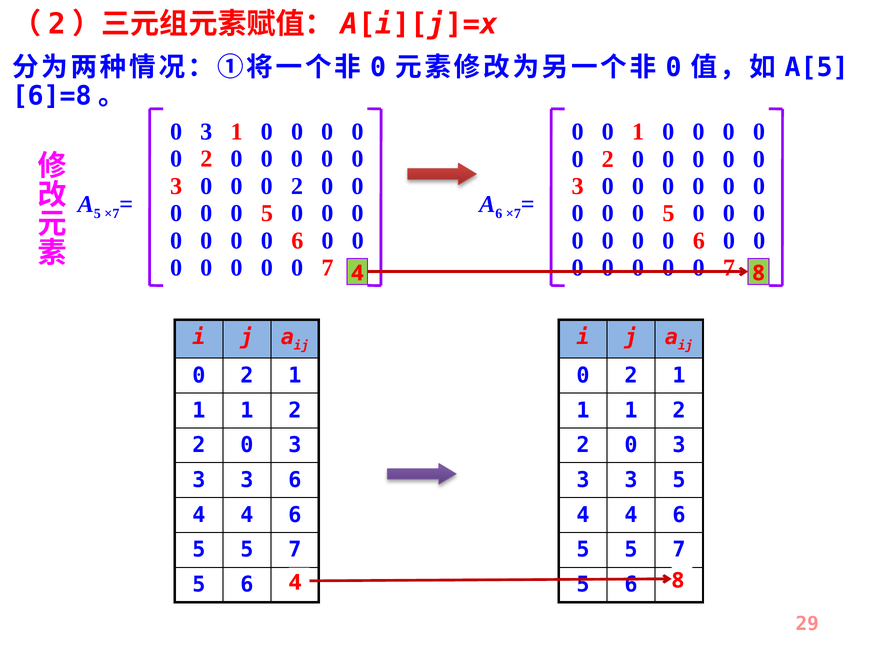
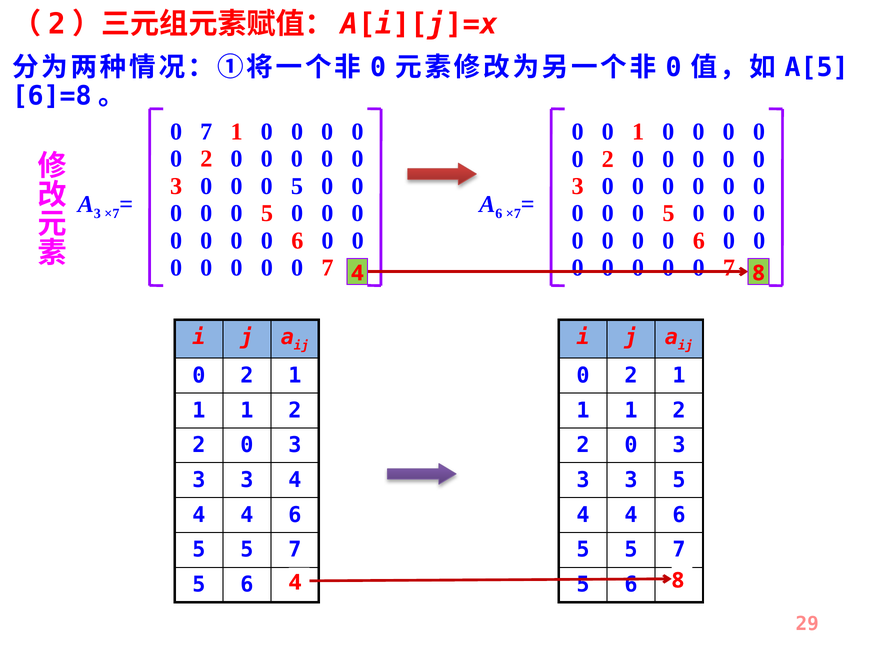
3: 3 -> 7 (206, 132)
2: 2 -> 5 (297, 186)
5: 5 -> 3 (97, 214)
3 6: 6 -> 4 (295, 480)
